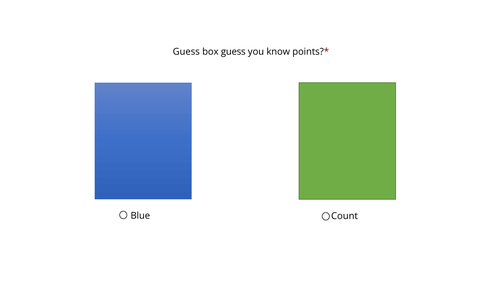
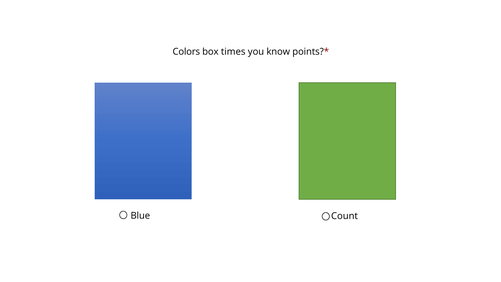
Guess: Guess -> Colors (186, 52)
box guess: guess -> times (233, 52)
